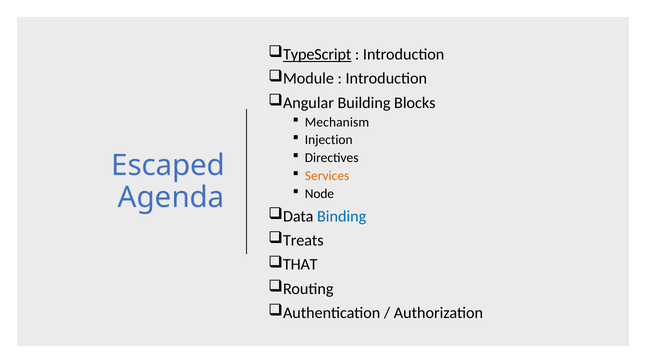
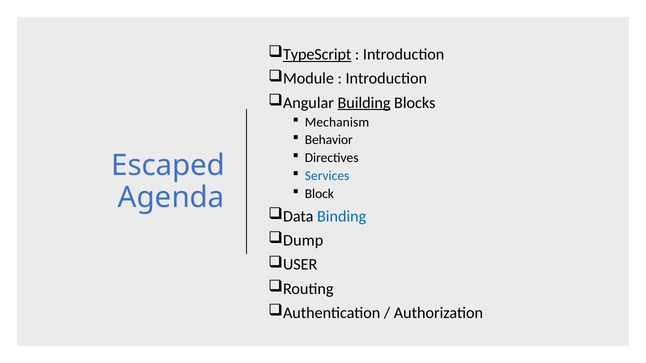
Building underline: none -> present (364, 103)
Injection: Injection -> Behavior (329, 140)
Services colour: orange -> blue (327, 176)
Node: Node -> Block (319, 194)
Treats: Treats -> Dump (303, 241)
THAT: THAT -> USER (300, 265)
